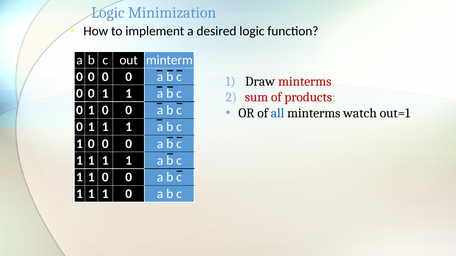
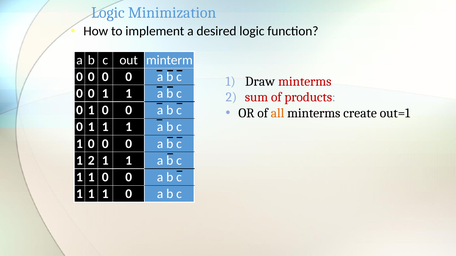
all colour: blue -> orange (278, 113)
watch: watch -> create (360, 113)
1: 1 -> 2 (91, 161)
